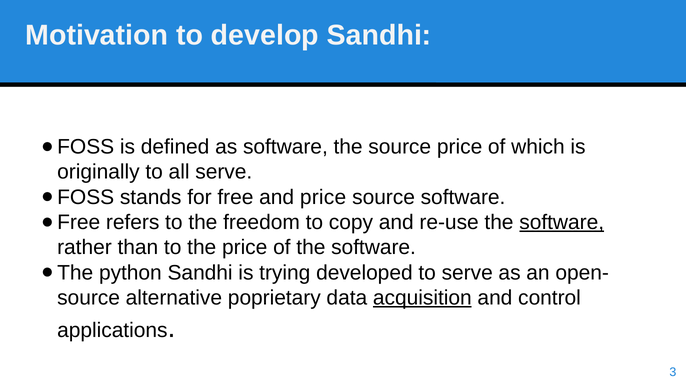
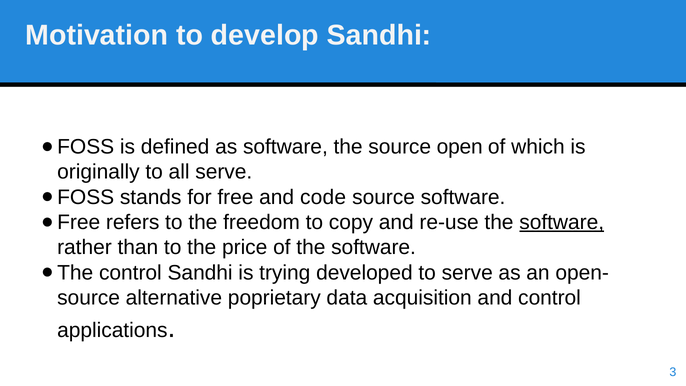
source price: price -> open (460, 147)
and price: price -> code (323, 197)
python: python -> control (130, 273)
acquisition underline: present -> none (422, 298)
